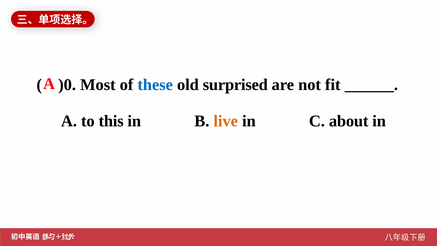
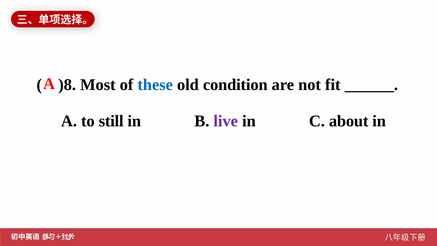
)0: )0 -> )8 (67, 85)
surprised: surprised -> condition (235, 85)
this: this -> still (111, 121)
live colour: orange -> purple (226, 121)
